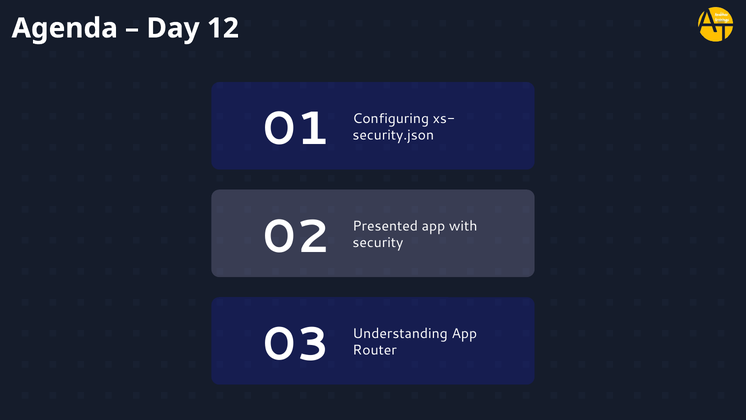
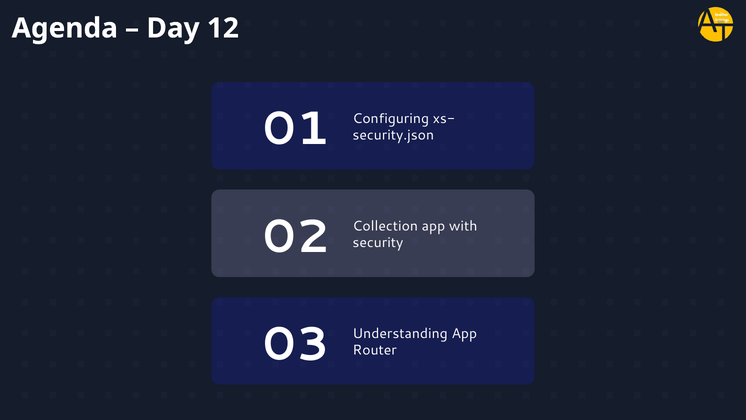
Presented: Presented -> Collection (385, 226)
